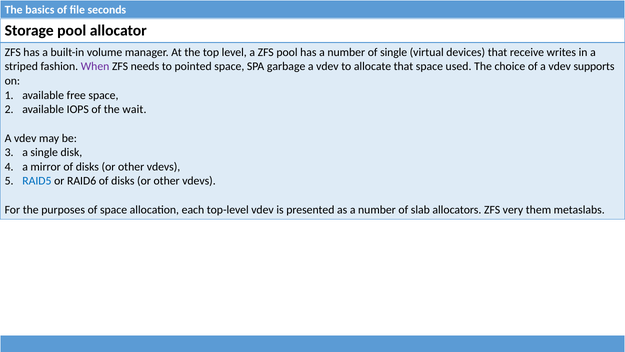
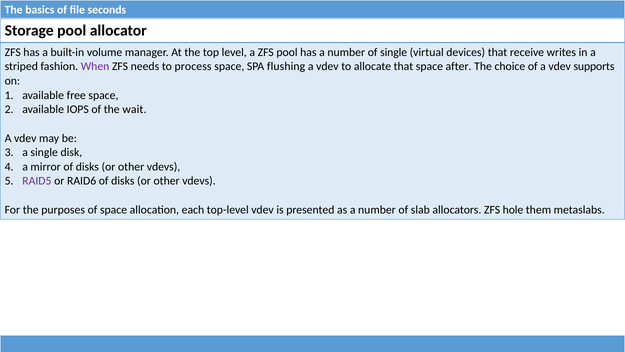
pointed: pointed -> process (193, 66)
garbage: garbage -> flushing (286, 66)
used: used -> after (459, 66)
RAID5 colour: blue -> purple (37, 181)
very: very -> hole (513, 209)
